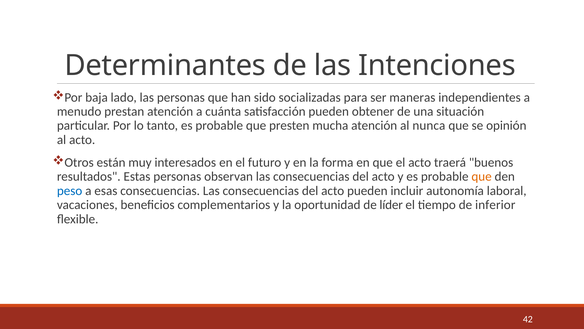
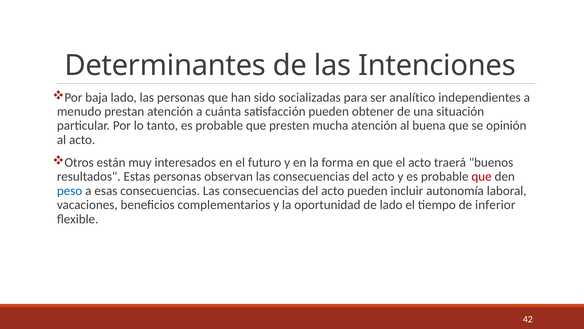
maneras: maneras -> analítico (412, 97)
nunca: nunca -> buena (429, 125)
que colour: orange -> red (482, 176)
de líder: líder -> lado (391, 205)
